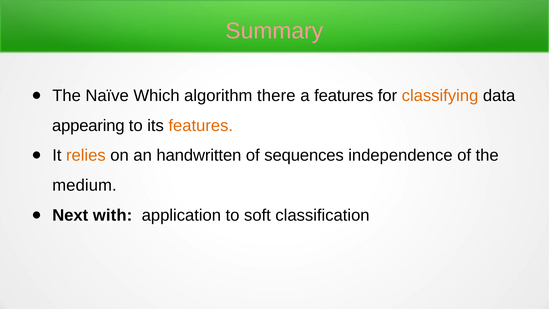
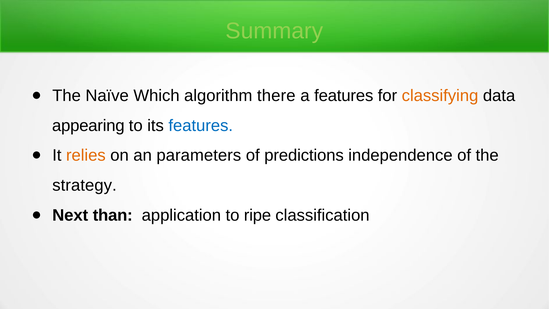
Summary colour: pink -> light green (274, 31)
features colour: orange -> blue (201, 125)
handwritten: handwritten -> parameters (199, 155)
sequences: sequences -> predictions (304, 155)
medium: medium -> strategy (84, 185)
with: with -> than (113, 215)
soft: soft -> ripe (258, 215)
